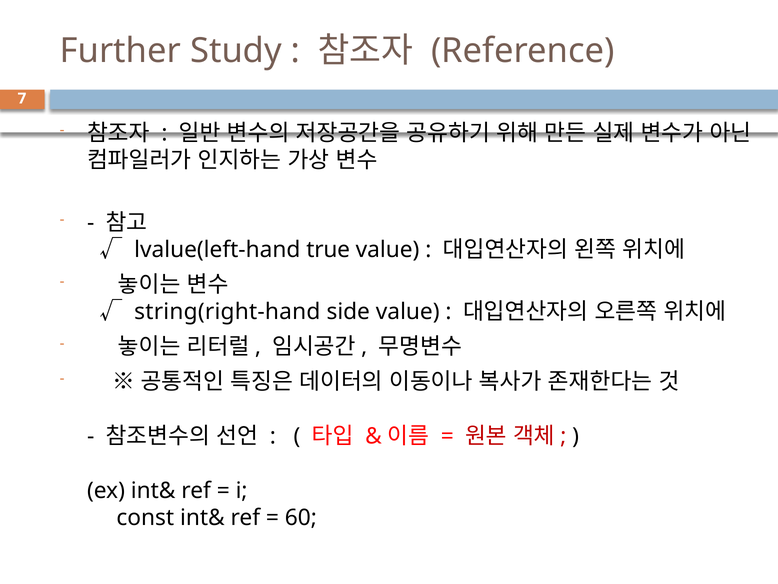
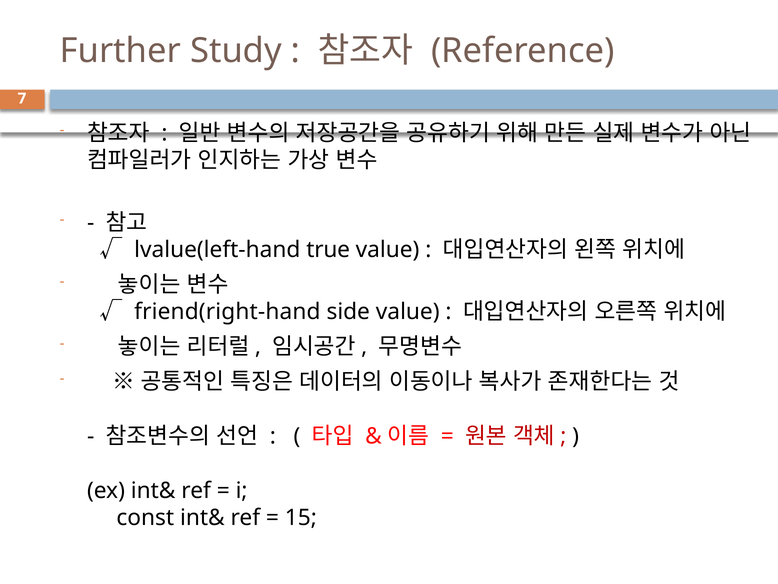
string(right-hand: string(right-hand -> friend(right-hand (227, 312)
60: 60 -> 15 (301, 517)
